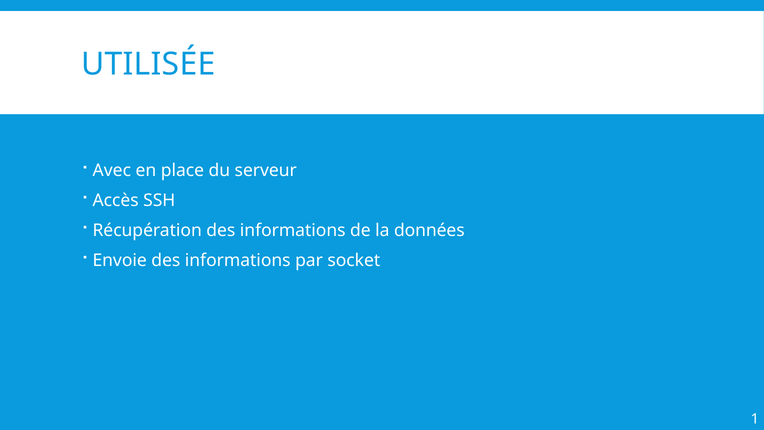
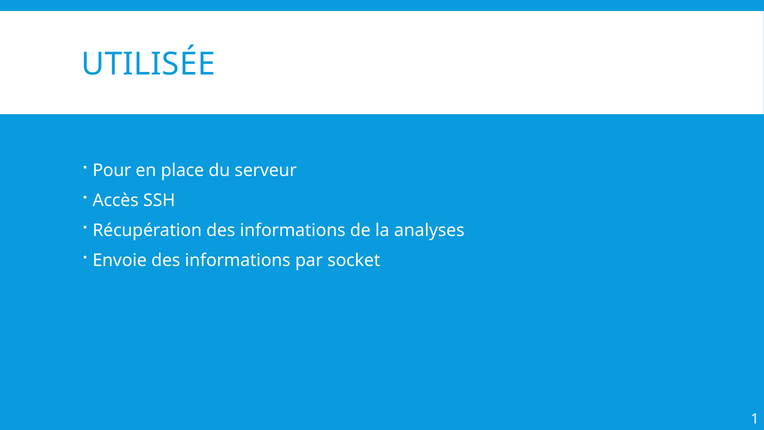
Avec: Avec -> Pour (112, 170)
données: données -> analyses (429, 231)
